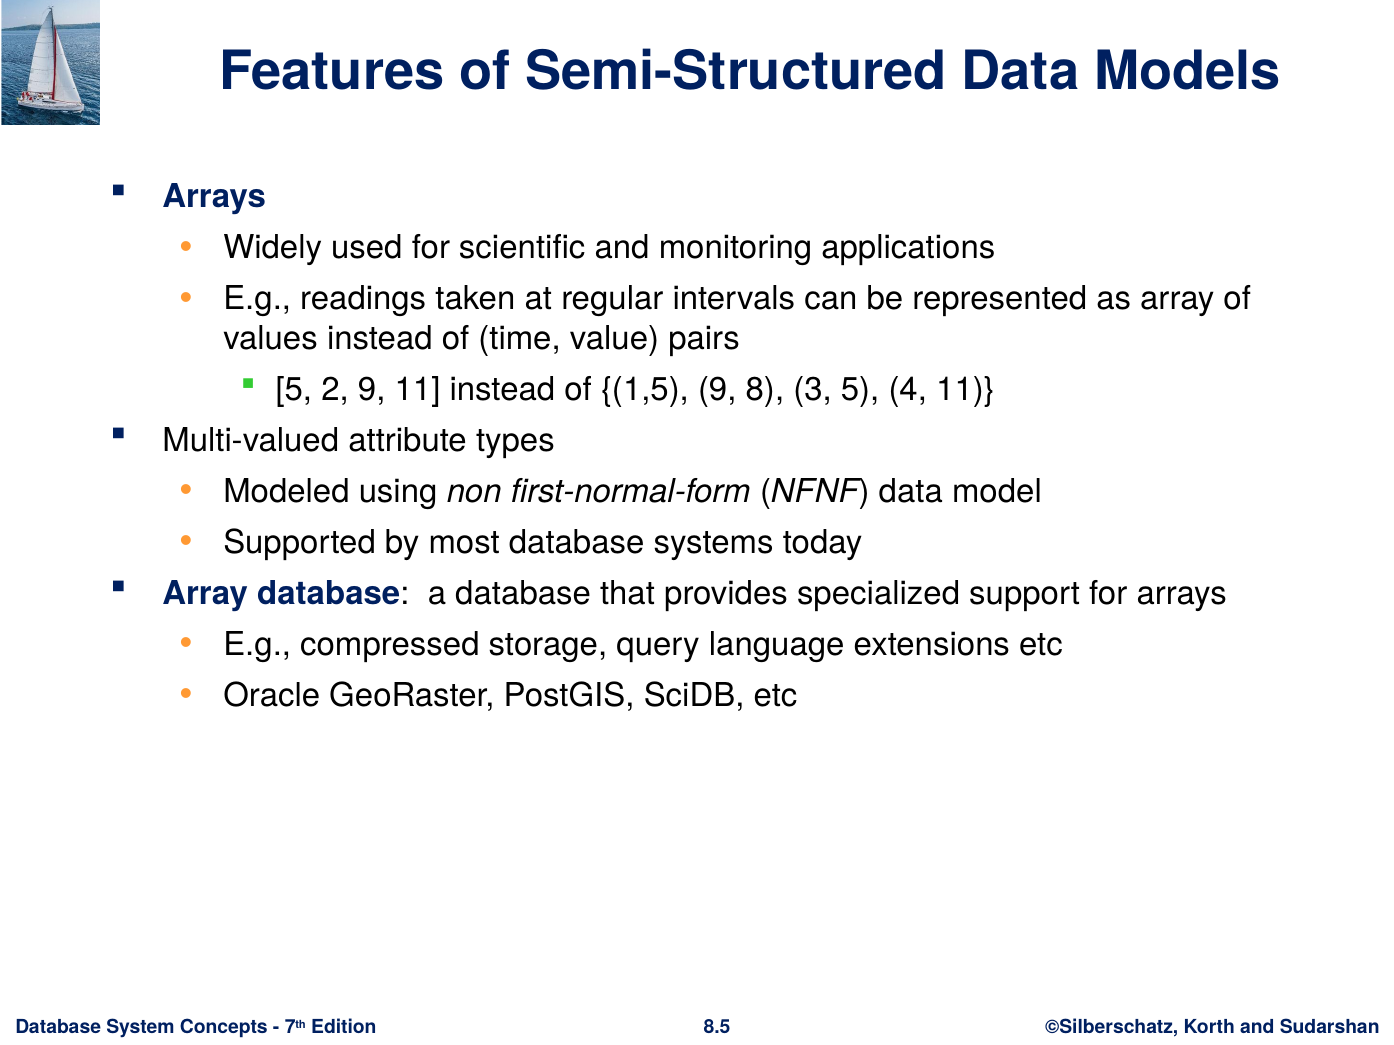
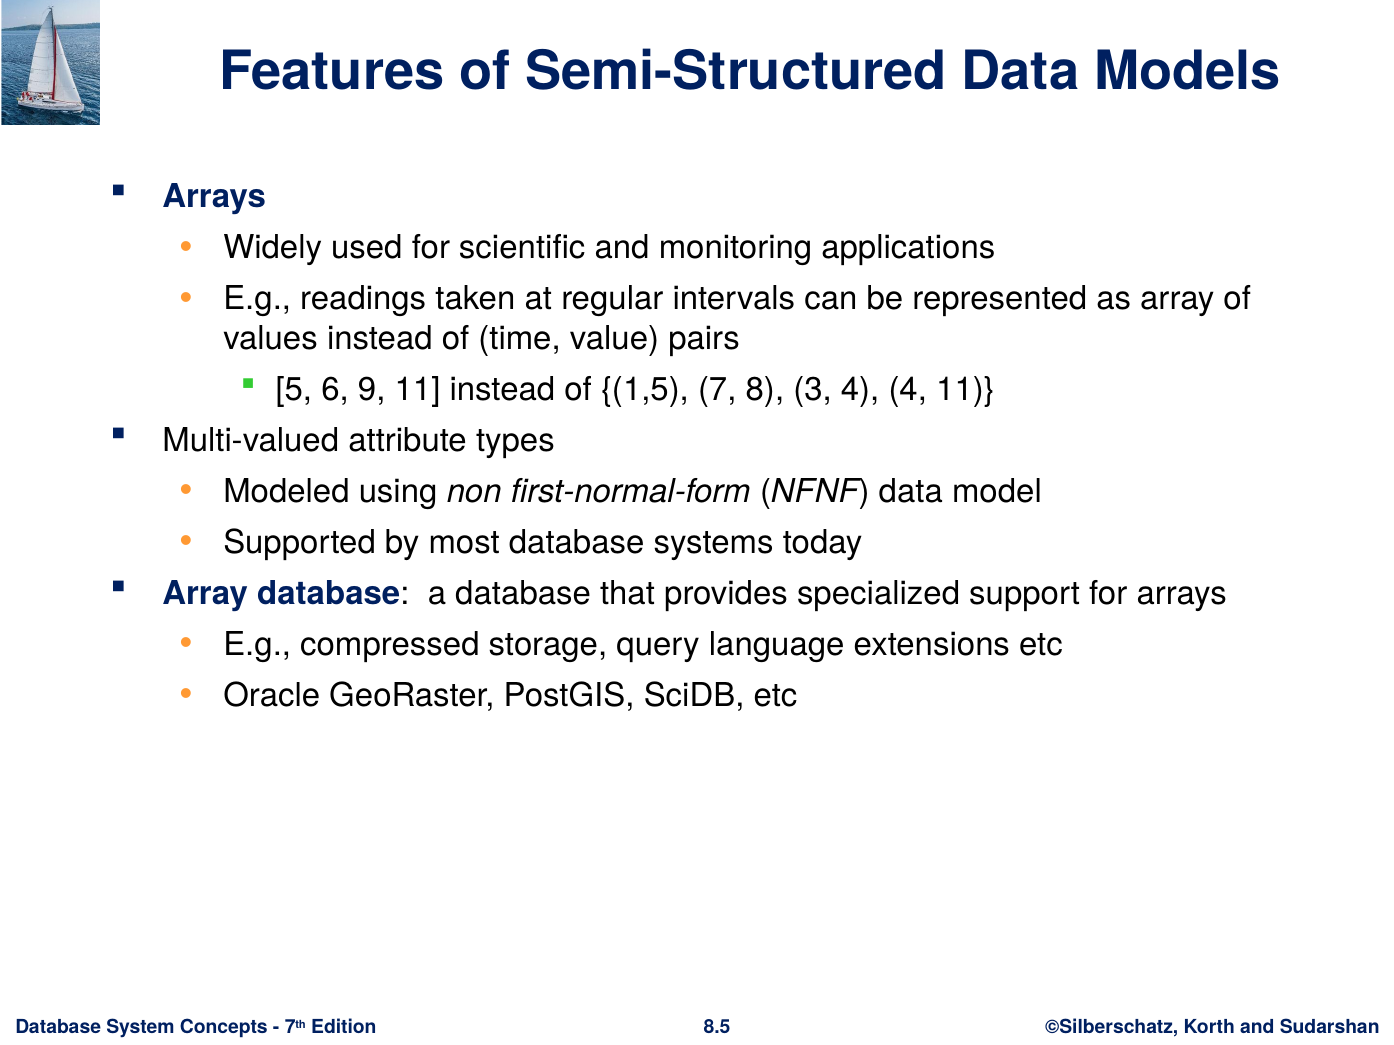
2: 2 -> 6 (335, 390)
1,5 9: 9 -> 7 (717, 390)
3 5: 5 -> 4 (860, 390)
